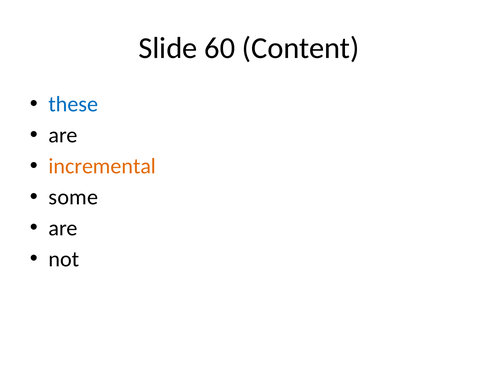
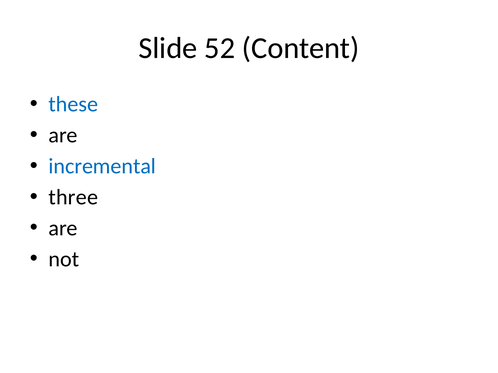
60: 60 -> 52 (220, 48)
incremental colour: orange -> blue (102, 166)
some: some -> three (73, 197)
